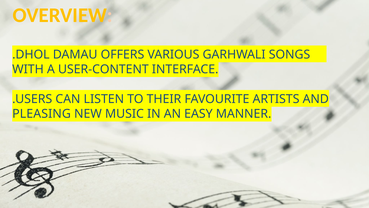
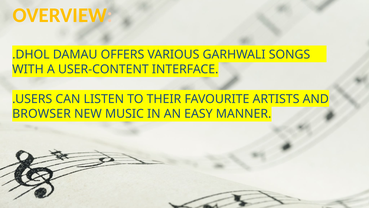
PLEASING: PLEASING -> BROWSER (42, 114)
